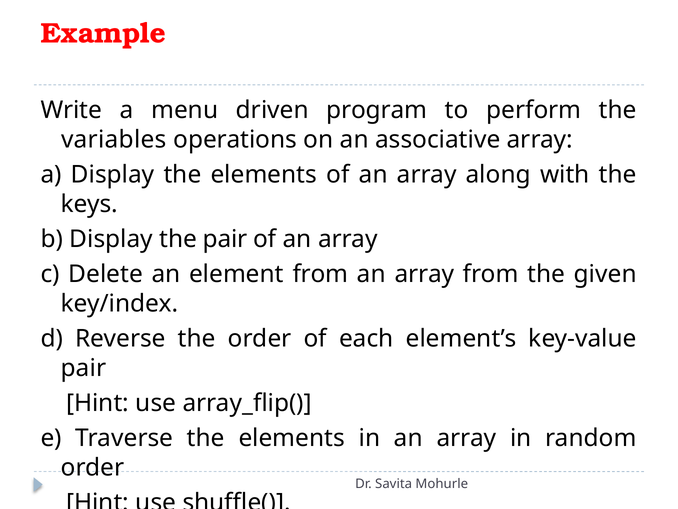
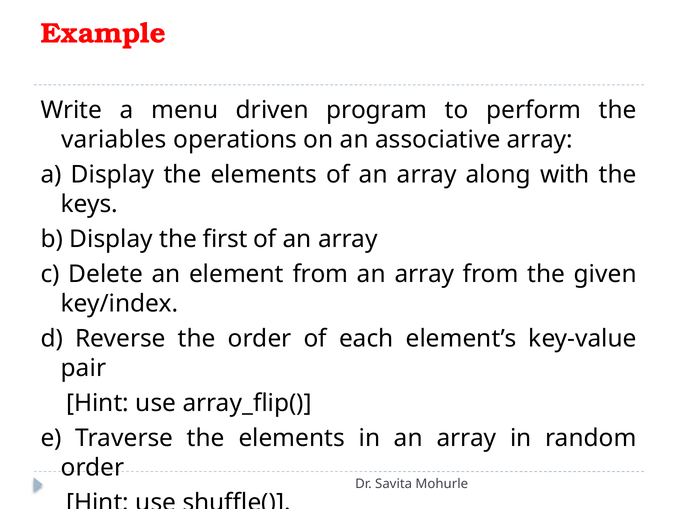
the pair: pair -> first (225, 239)
